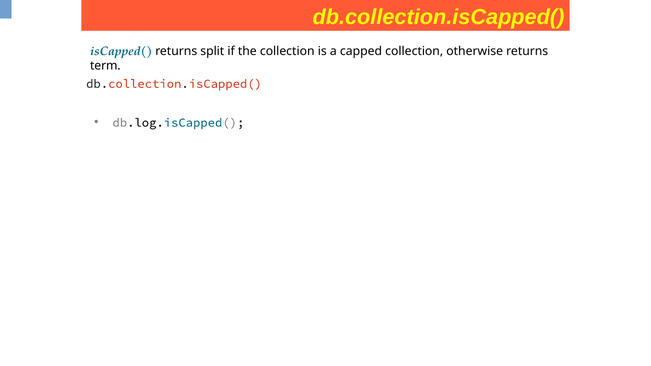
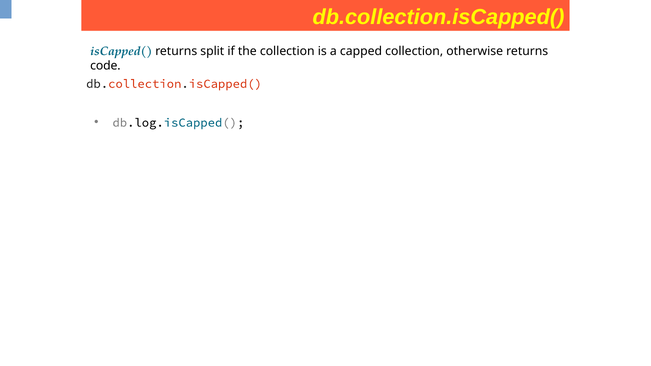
term: term -> code (105, 66)
